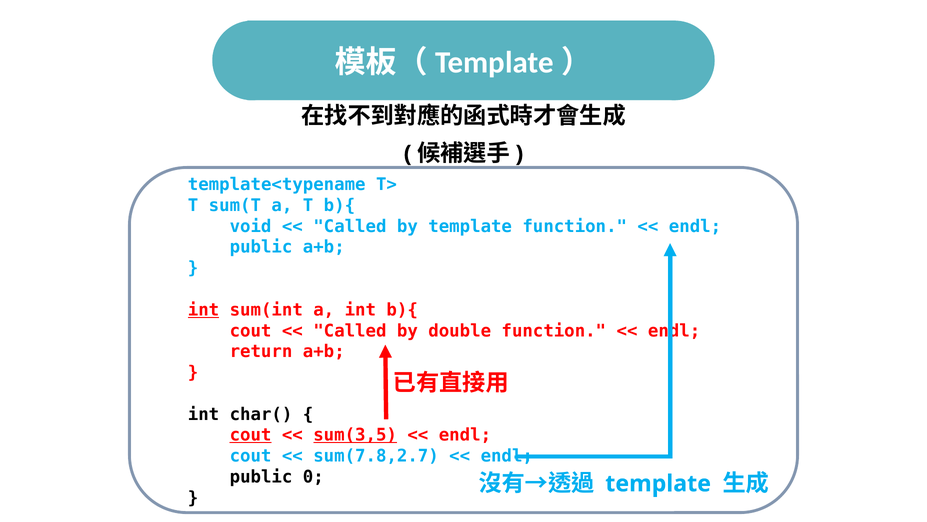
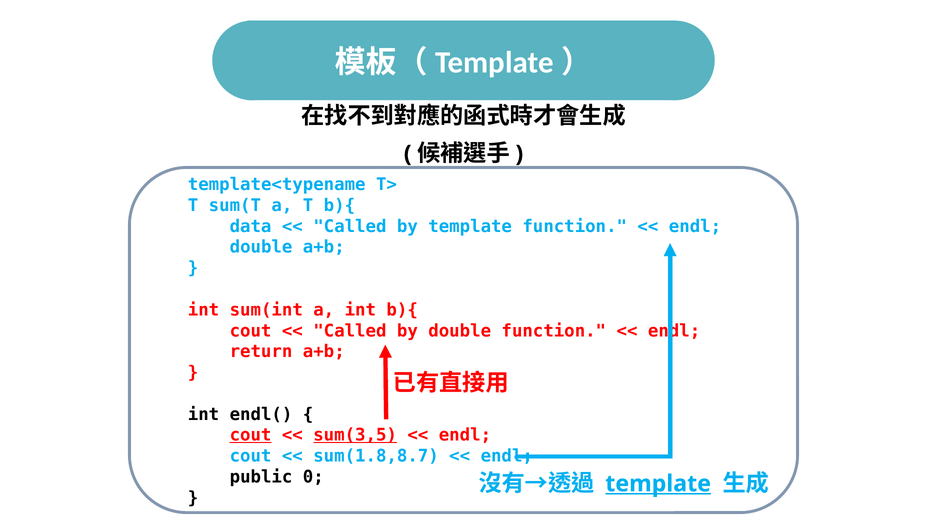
void: void -> data (251, 226)
public: public -> double (261, 247)
int underline: present -> none (204, 310)
char(: char( -> endl( (261, 414)
sum(7.8,2.7: sum(7.8,2.7 -> sum(1.8,8.7 (376, 456)
template underline: none -> present (658, 483)
